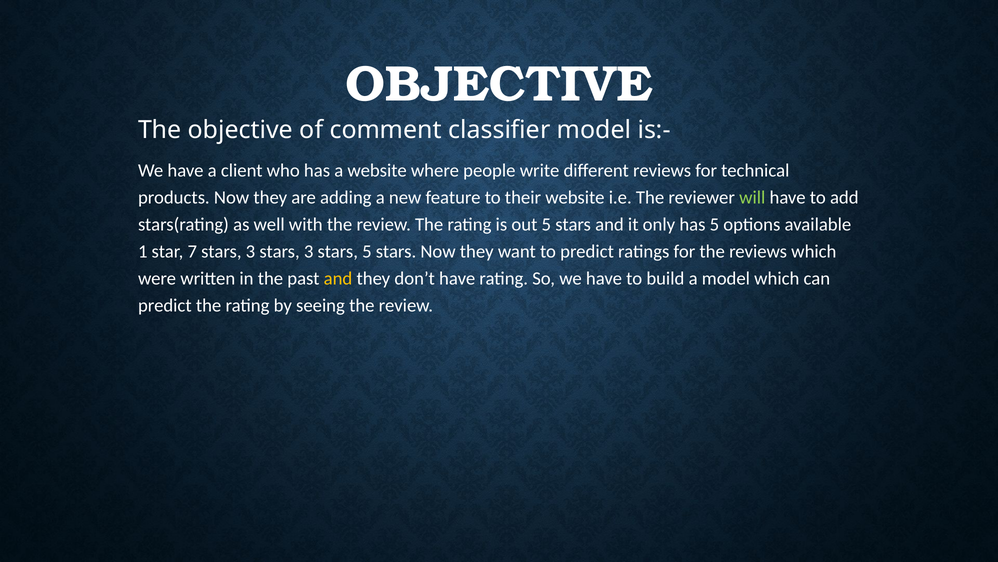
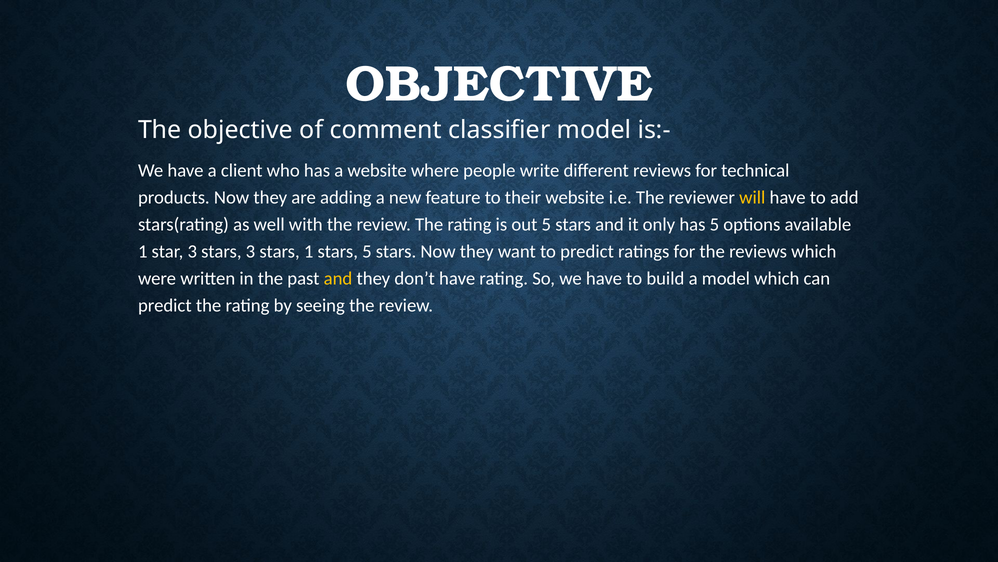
will colour: light green -> yellow (752, 197)
star 7: 7 -> 3 (192, 251)
3 stars 3: 3 -> 1 (309, 251)
